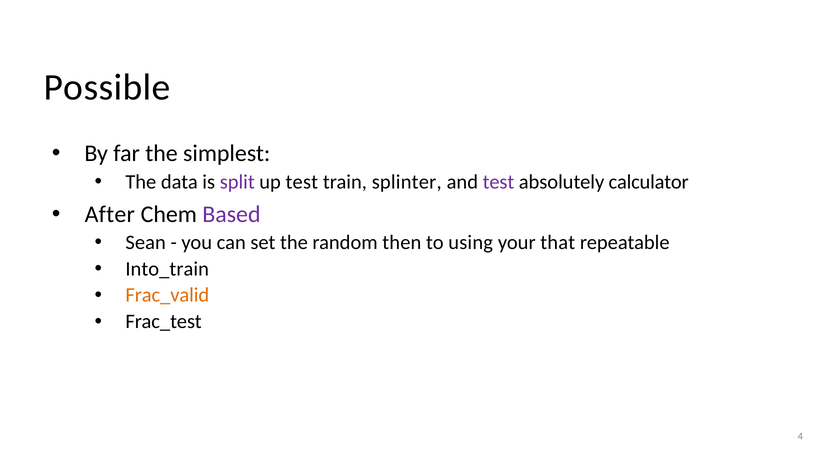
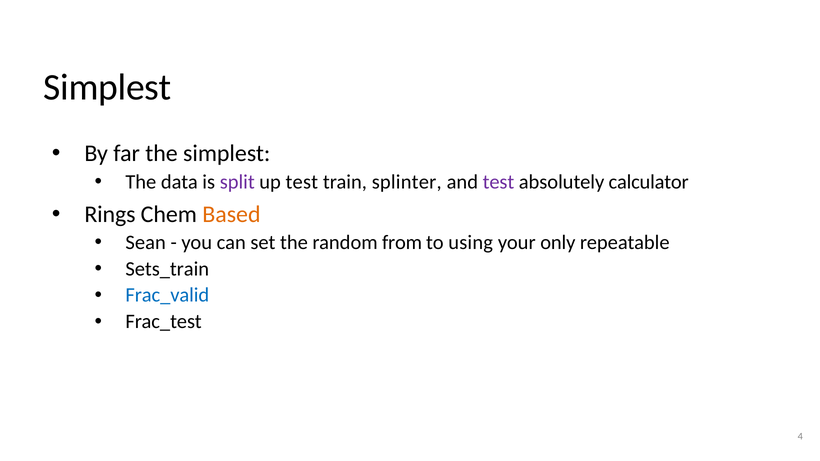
Possible: Possible -> Simplest (107, 87)
After: After -> Rings (110, 214)
Based colour: purple -> orange (231, 214)
then: then -> from (402, 243)
that: that -> only (558, 243)
Into_train: Into_train -> Sets_train (167, 269)
Frac_valid colour: orange -> blue (167, 295)
